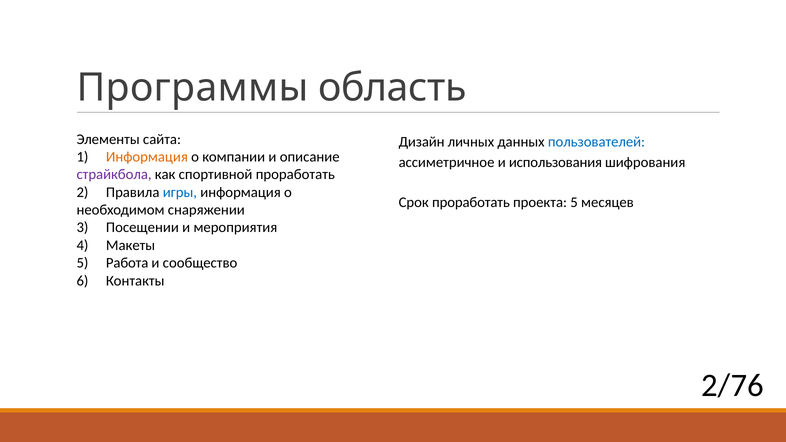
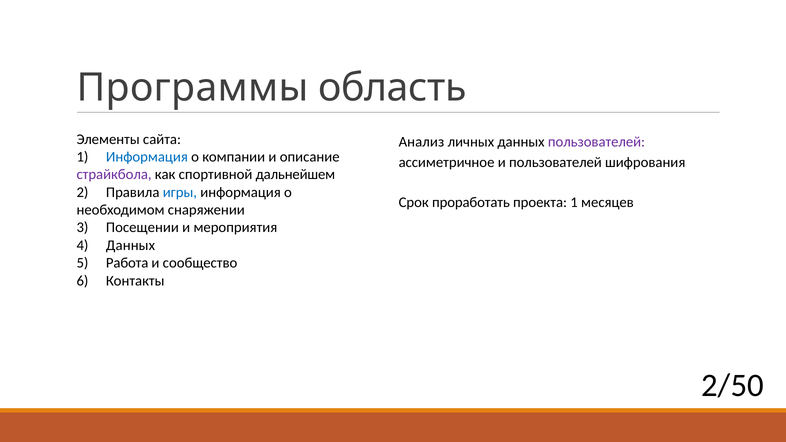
Дизайн: Дизайн -> Анализ (421, 142)
пользователей colour: blue -> purple (596, 142)
Информация colour: orange -> blue (147, 157)
и использования: использования -> пользователей (555, 162)
спортивной проработать: проработать -> дальнейшем (295, 175)
проекта 5: 5 -> 1 (574, 202)
4 Макеты: Макеты -> Данных (131, 245)
2/76: 2/76 -> 2/50 (733, 386)
